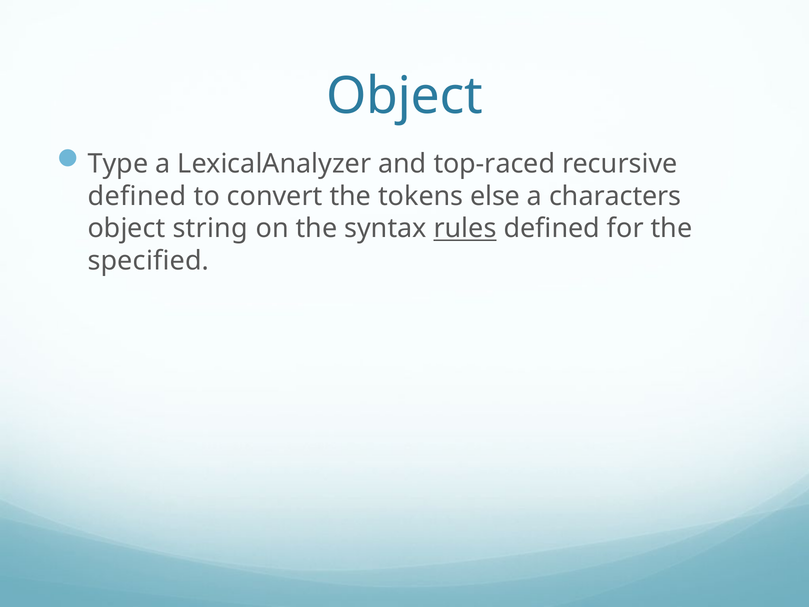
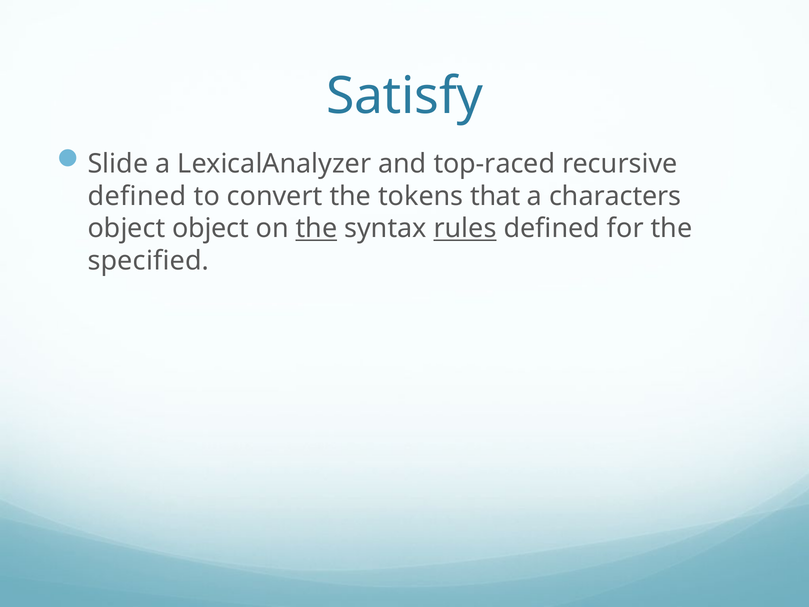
Object: Object -> Satisfy (404, 96)
Type: Type -> Slide (118, 164)
else: else -> that (495, 196)
object string: string -> object (211, 228)
the underline: none -> present (316, 228)
